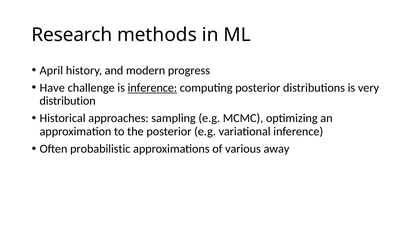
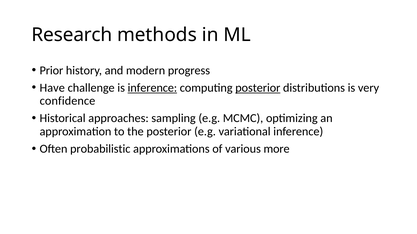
April: April -> Prior (51, 71)
posterior underline: none -> present (258, 88)
distribution: distribution -> confidence (67, 101)
away: away -> more (277, 149)
